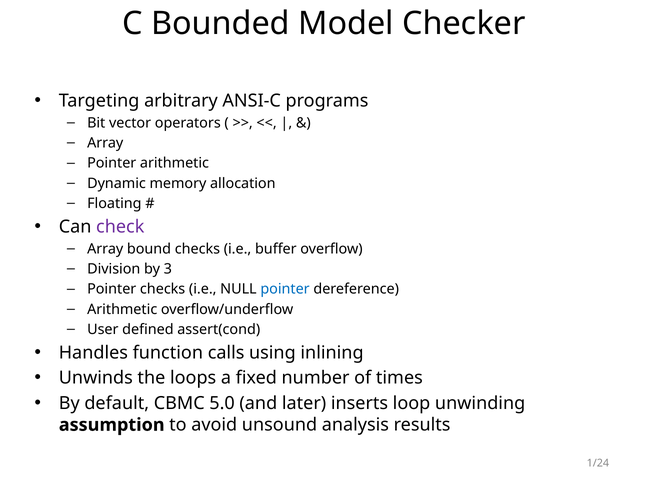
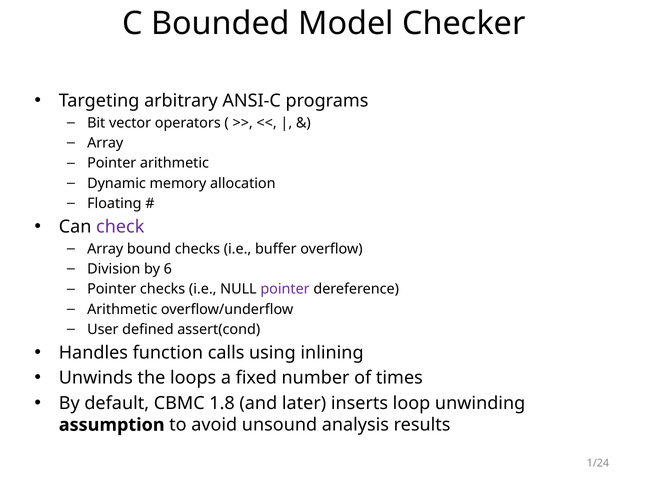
3: 3 -> 6 (168, 269)
pointer colour: blue -> purple (285, 289)
5.0: 5.0 -> 1.8 (222, 403)
